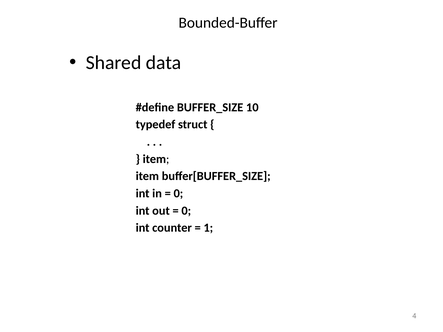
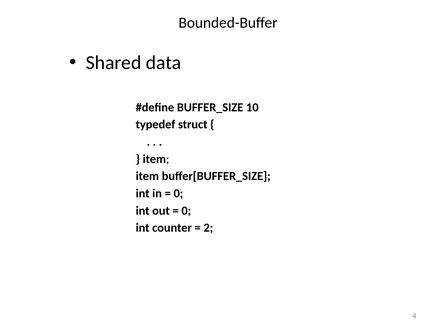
1: 1 -> 2 (208, 228)
